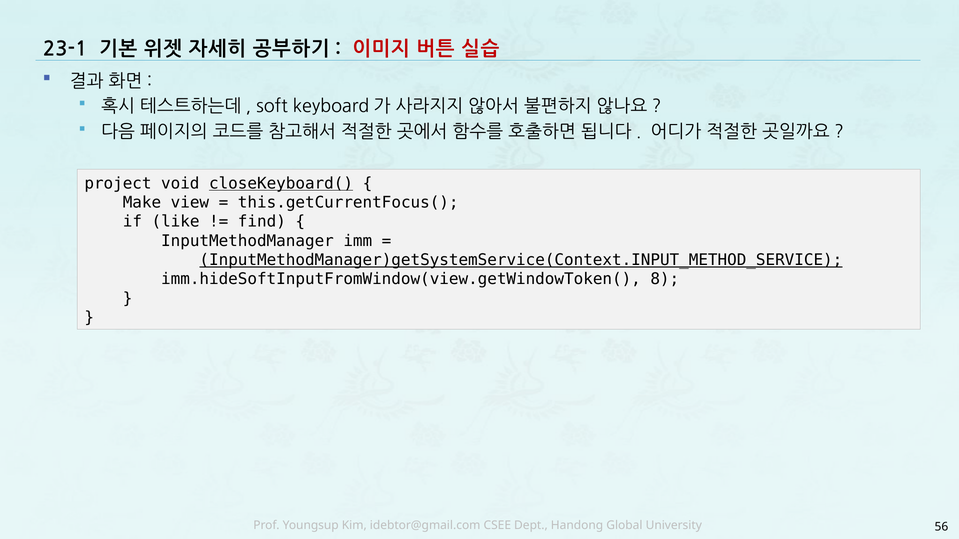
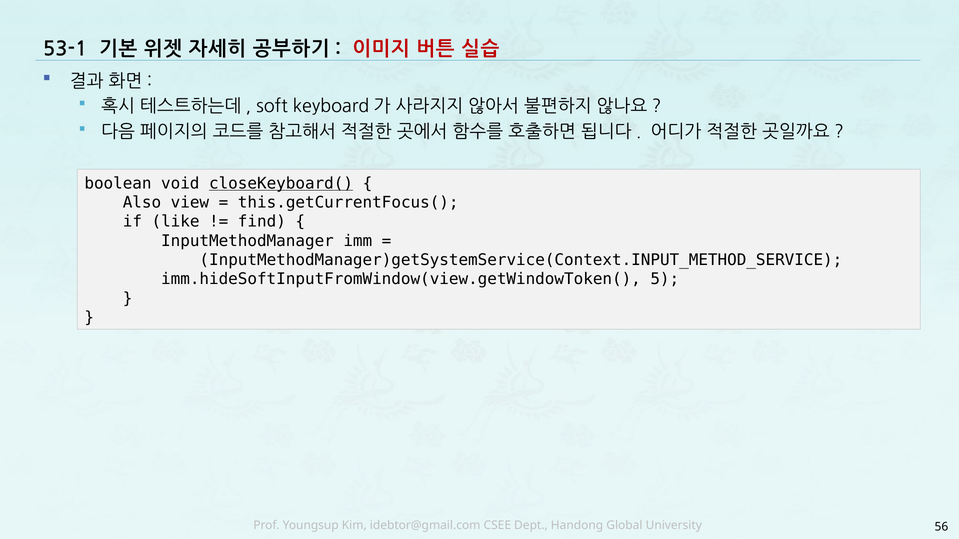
23-1: 23-1 -> 53-1 (65, 49)
project: project -> boolean (118, 184)
Make: Make -> Also (142, 203)
InputMethodManager)getSystemService(Context.INPUT_METHOD_SERVICE underline: present -> none (521, 260)
8: 8 -> 5 (665, 279)
